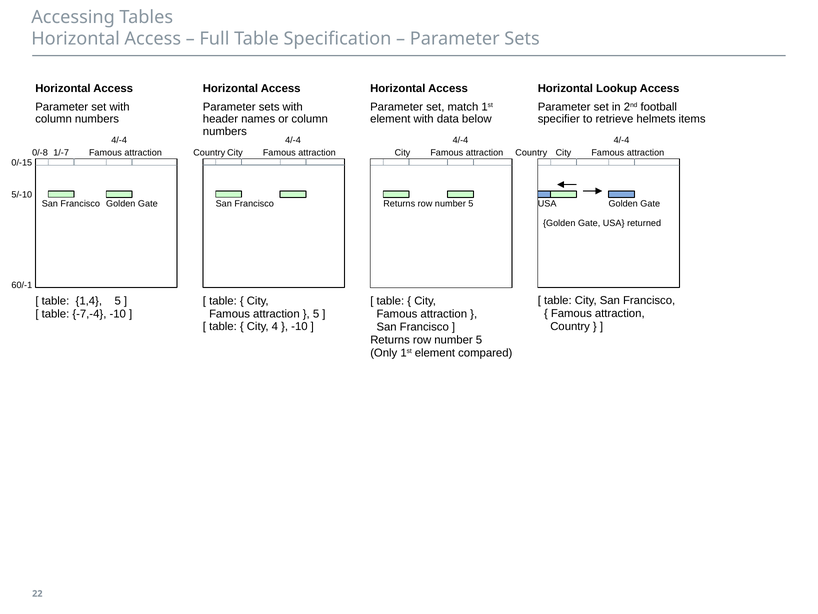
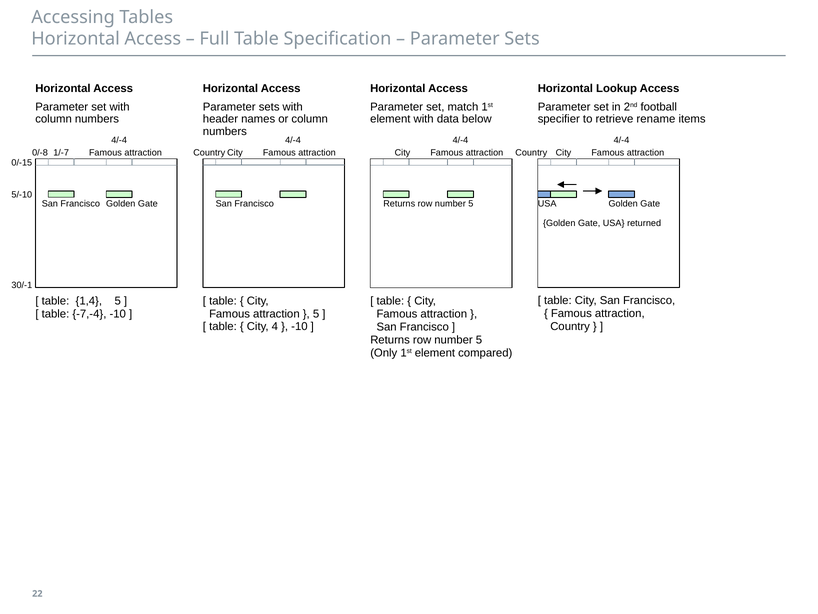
helmets: helmets -> rename (656, 119)
60/-1: 60/-1 -> 30/-1 (22, 285)
